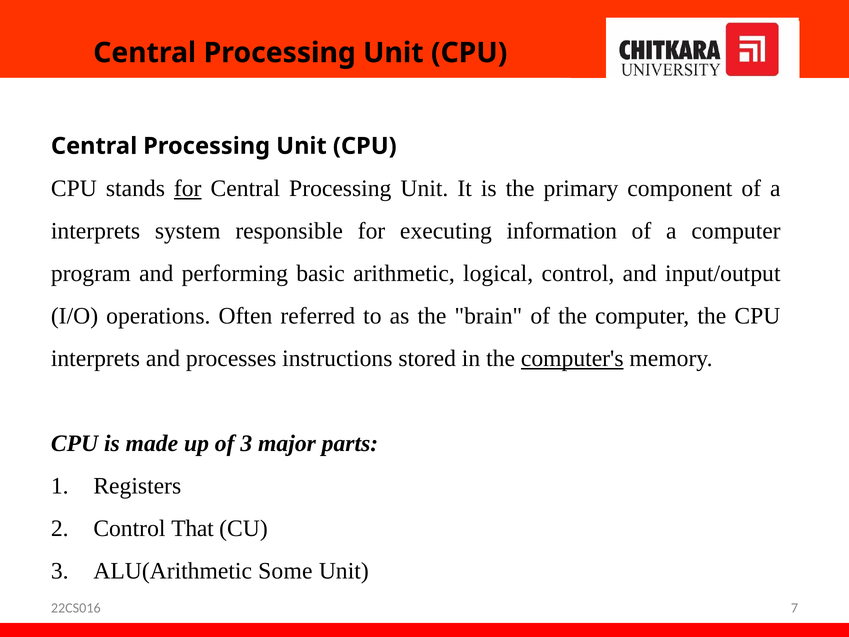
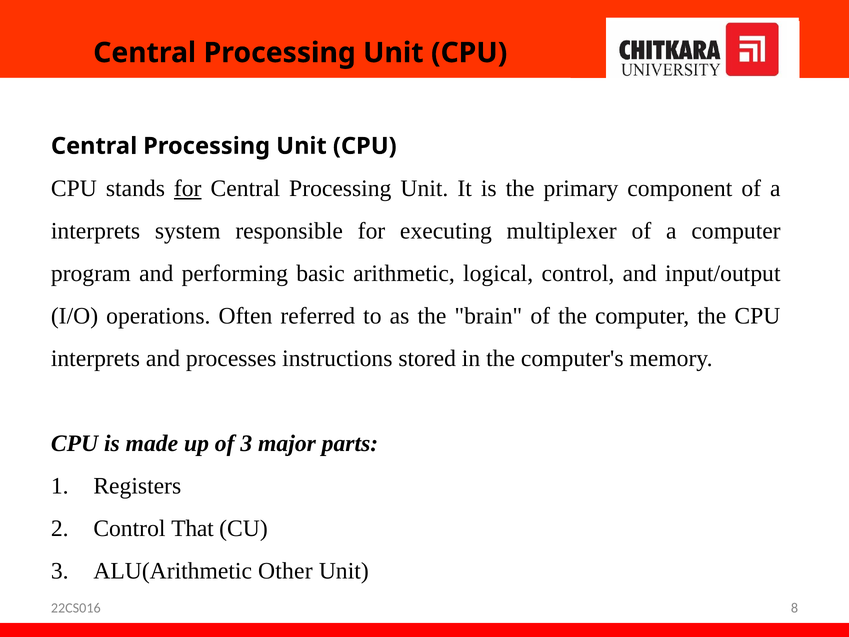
information: information -> multiplexer (562, 231)
computer's underline: present -> none (572, 358)
Some: Some -> Other (285, 571)
7: 7 -> 8 (795, 608)
